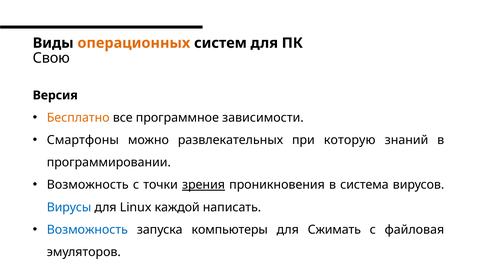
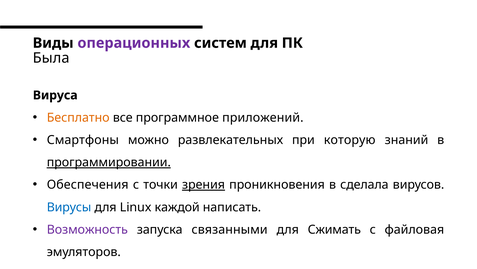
операционных colour: orange -> purple (134, 43)
Свою: Свою -> Была (51, 58)
Версия: Версия -> Вируса (55, 95)
зависимости: зависимости -> приложений (263, 117)
программировании underline: none -> present (109, 162)
Возможность: Возможность -> Обеспечения (88, 185)
система: система -> сделала (364, 185)
Возможность colour: blue -> purple (87, 229)
компьютеры: компьютеры -> связанными (230, 229)
